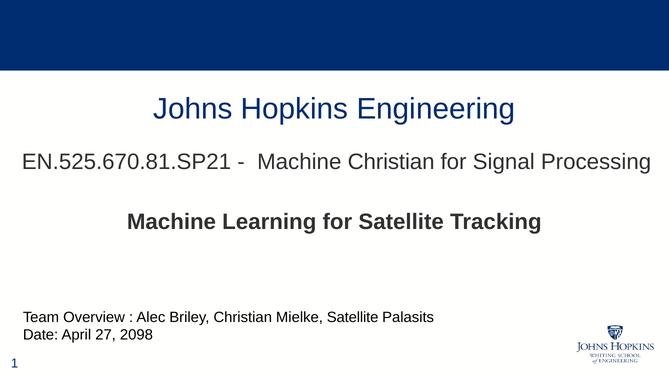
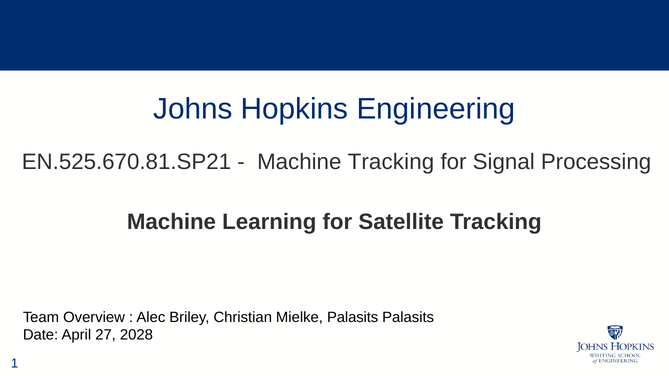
Machine Christian: Christian -> Tracking (391, 162)
Mielke Satellite: Satellite -> Palasits (353, 318)
2098: 2098 -> 2028 (136, 335)
